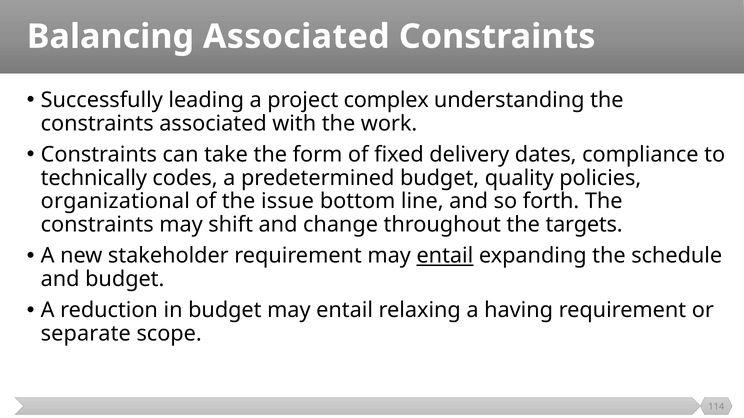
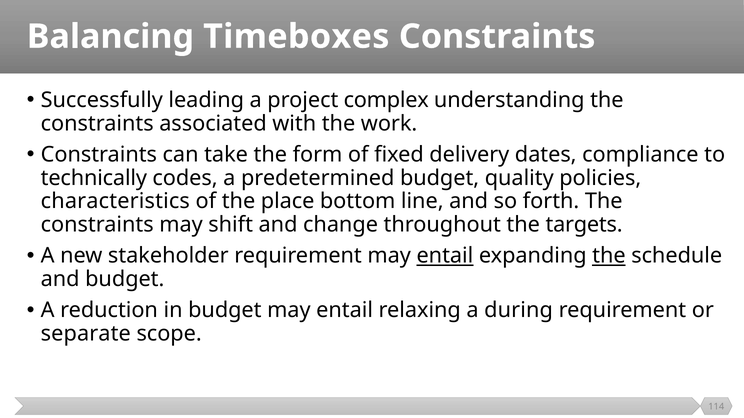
Balancing Associated: Associated -> Timeboxes (296, 37)
organizational: organizational -> characteristics (115, 202)
issue: issue -> place (288, 202)
the underline: none -> present (609, 256)
having: having -> during (519, 311)
